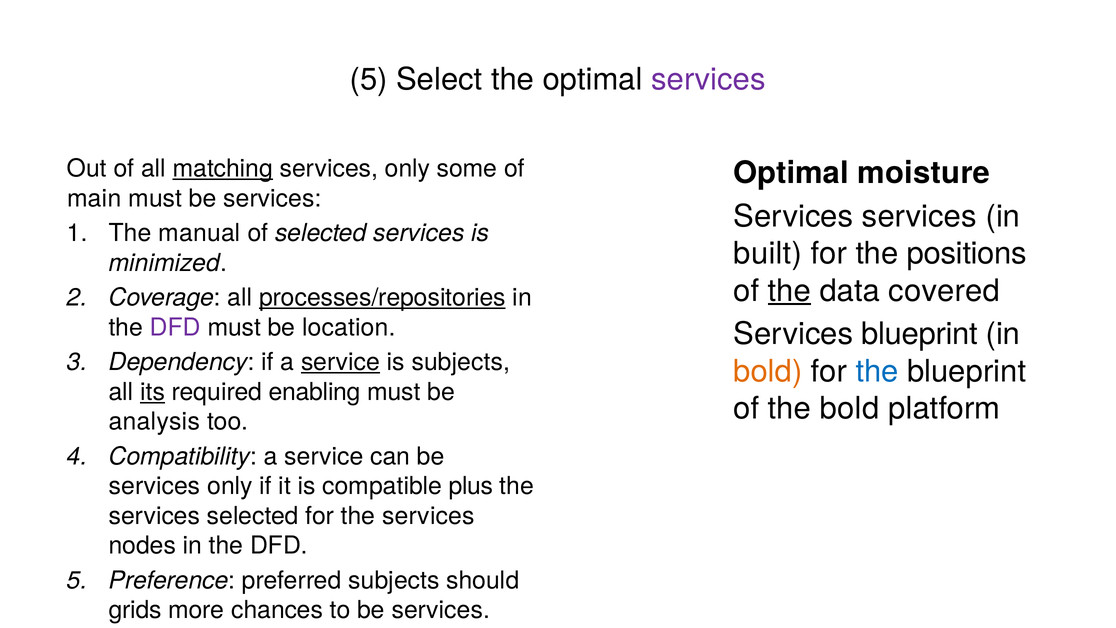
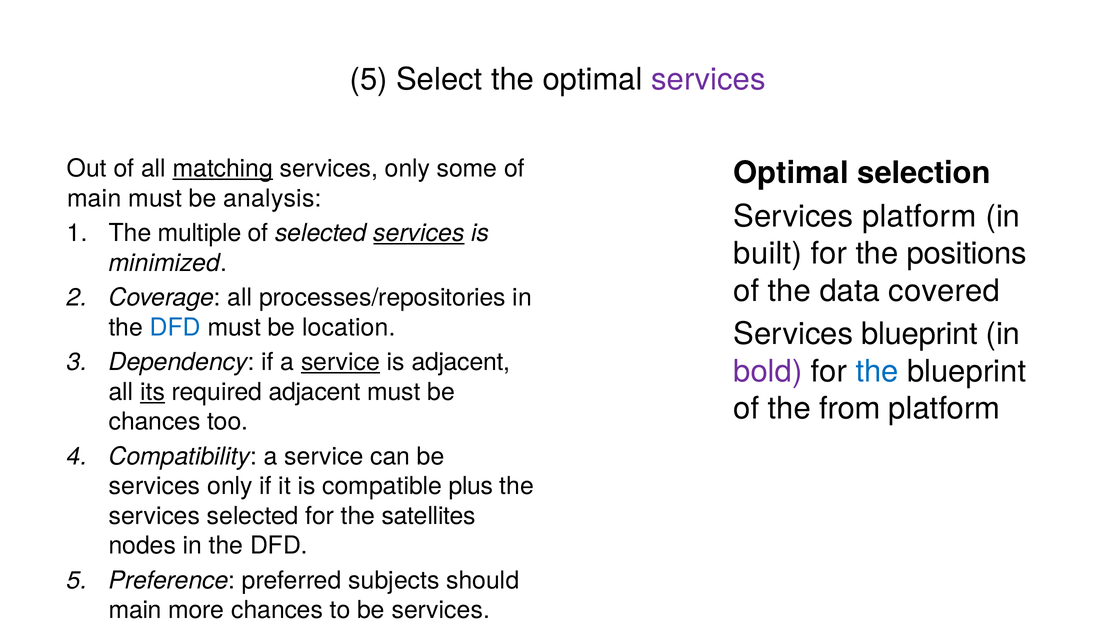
moisture: moisture -> selection (924, 173)
must be services: services -> analysis (272, 198)
Services services: services -> platform (919, 216)
manual: manual -> multiple (200, 233)
services underline: none -> present (419, 233)
the underline: present -> none (789, 291)
processes/repositories underline: present -> none (382, 298)
DFD colour: purple -> blue (175, 327)
is subjects: subjects -> adjacent (461, 362)
bold colour: orange -> purple (768, 371)
required enabling: enabling -> adjacent (315, 392)
the bold: bold -> from (850, 409)
analysis: analysis -> chances (155, 422)
for the services: services -> satellites (429, 516)
grids: grids -> main (135, 610)
